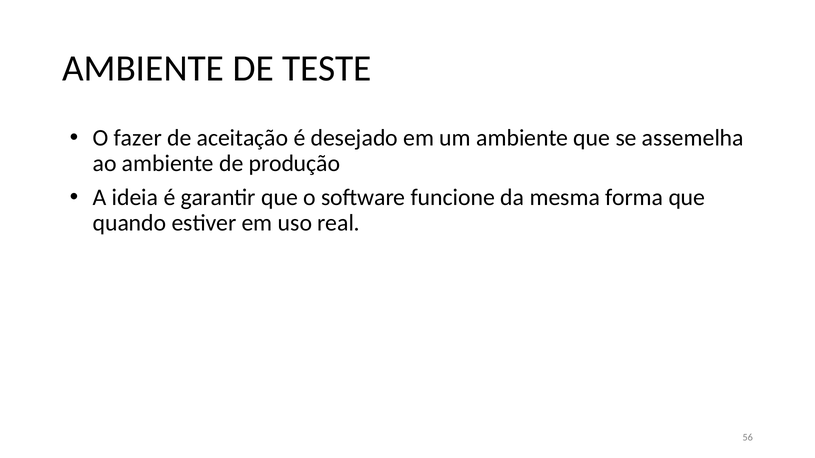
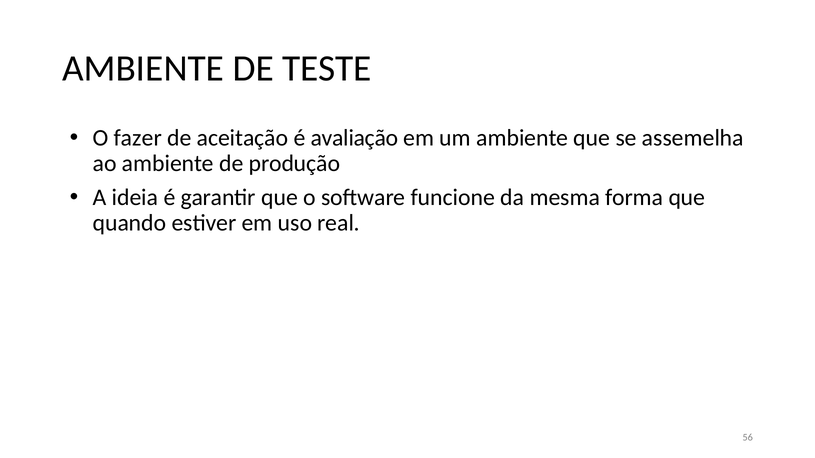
desejado: desejado -> avaliação (354, 138)
